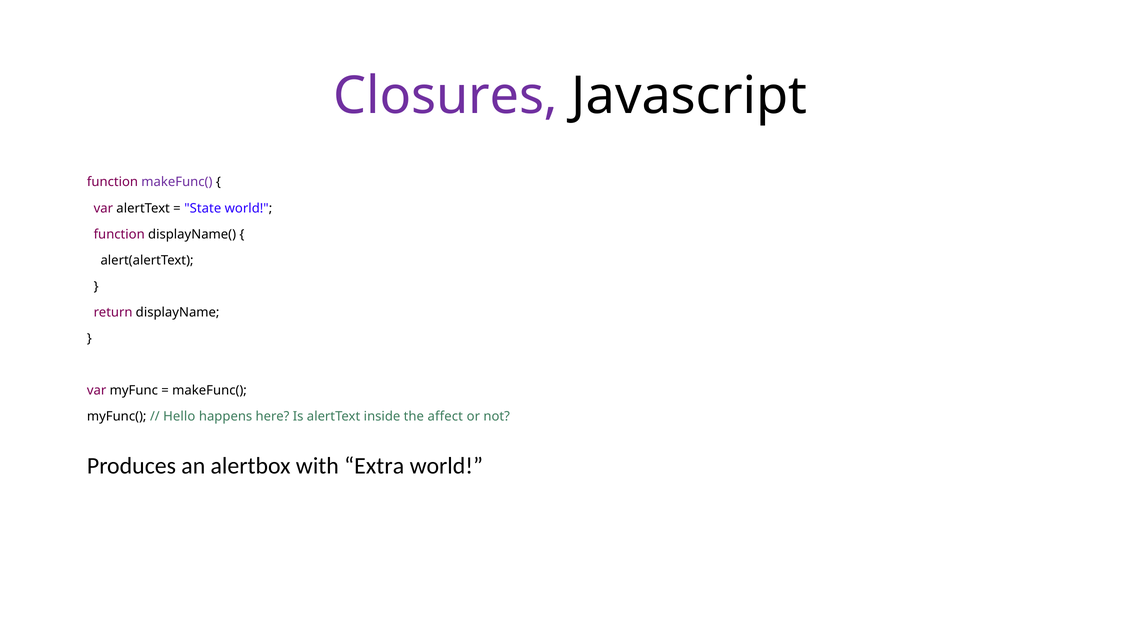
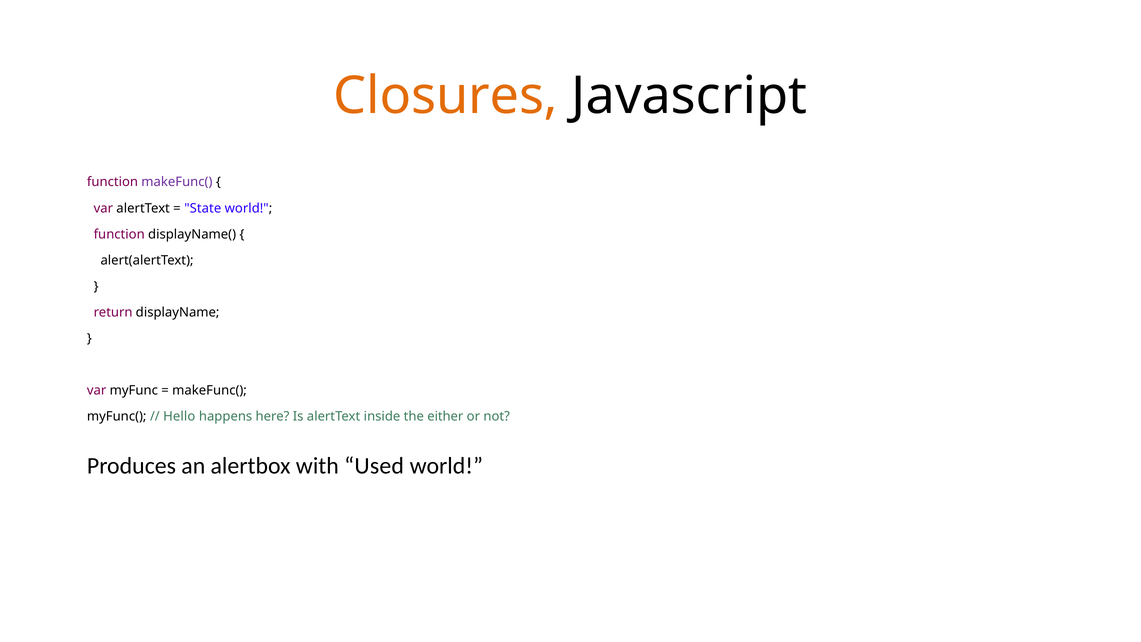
Closures colour: purple -> orange (446, 96)
affect: affect -> either (445, 417)
Extra: Extra -> Used (374, 466)
